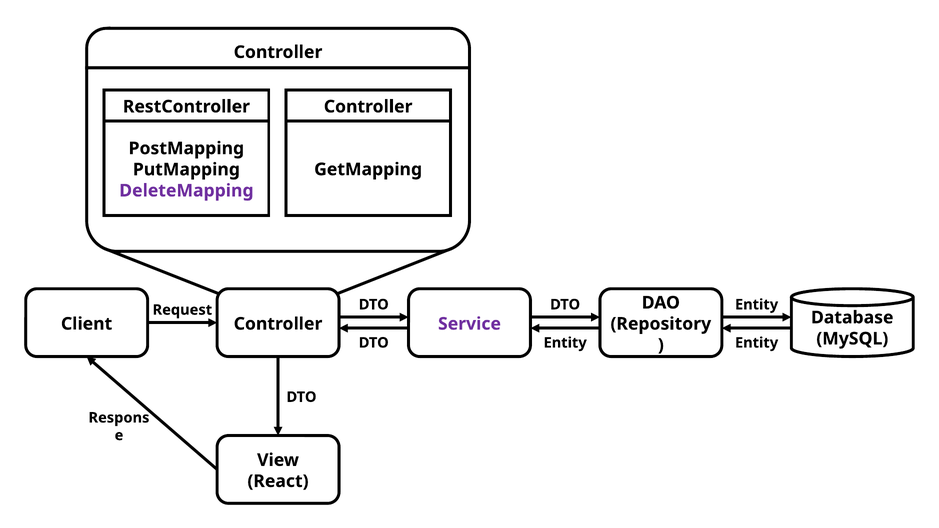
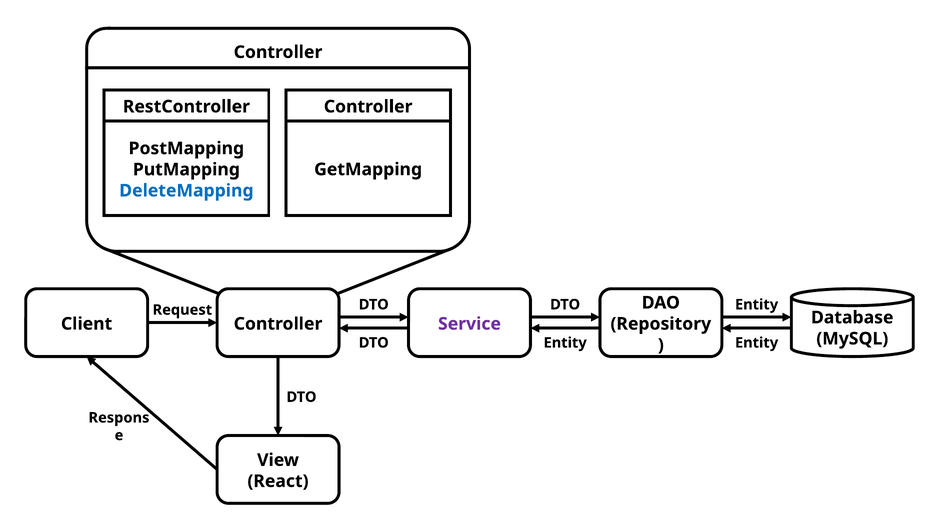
DeleteMapping colour: purple -> blue (186, 191)
